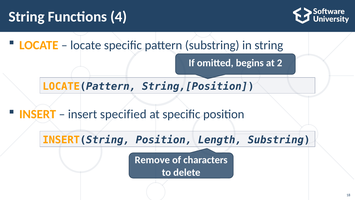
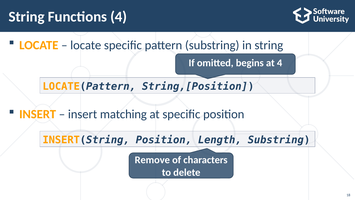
at 2: 2 -> 4 (280, 63)
specified: specified -> matching (123, 114)
